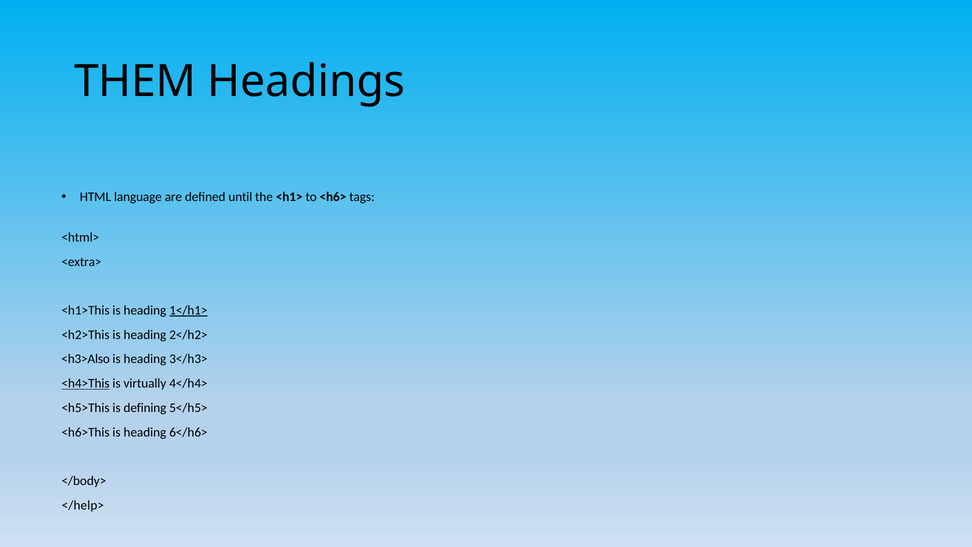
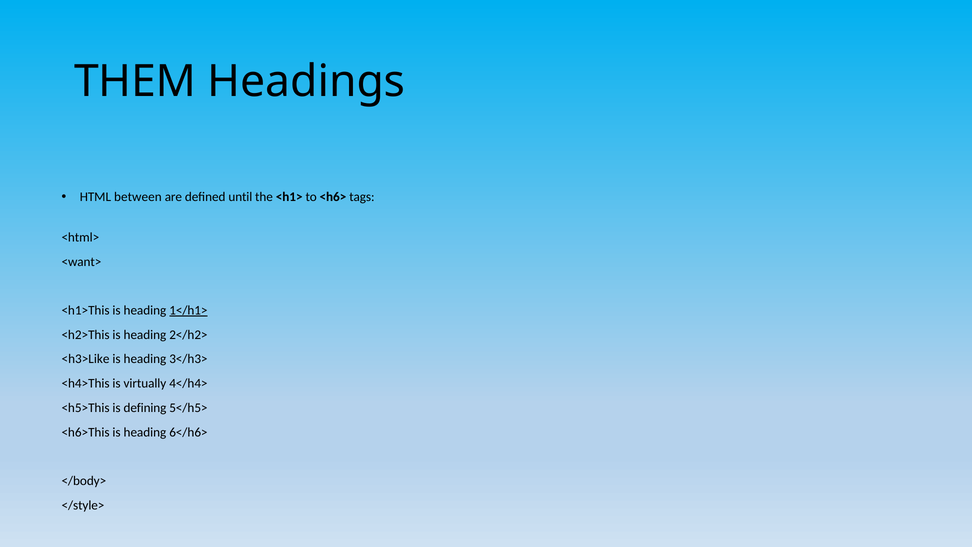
language: language -> between (138, 197)
<extra>: <extra> -> <want> (81, 262)
<h3>Also: <h3>Also -> <h3>Like (86, 359)
<h4>This underline: present -> none (86, 383)
</help>: </help> -> </style> (83, 505)
